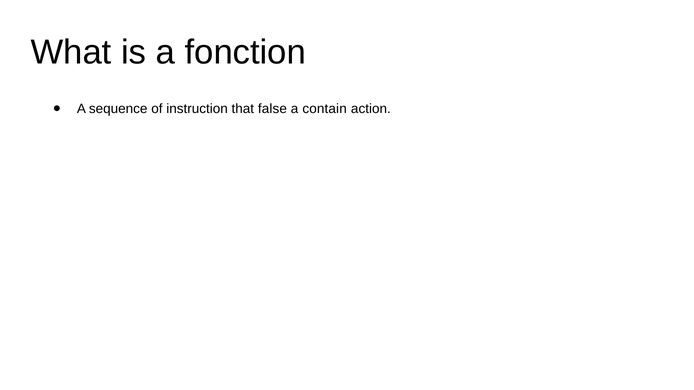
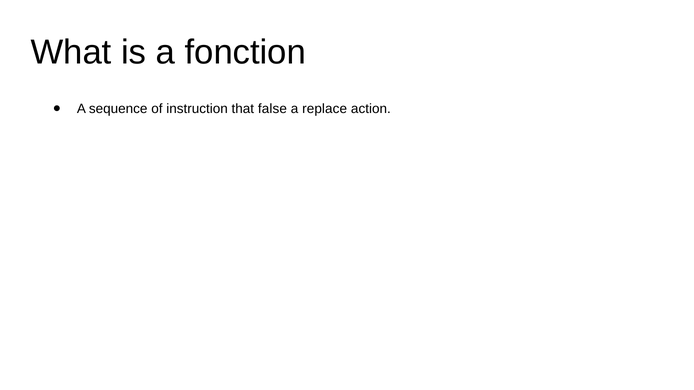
contain: contain -> replace (325, 109)
